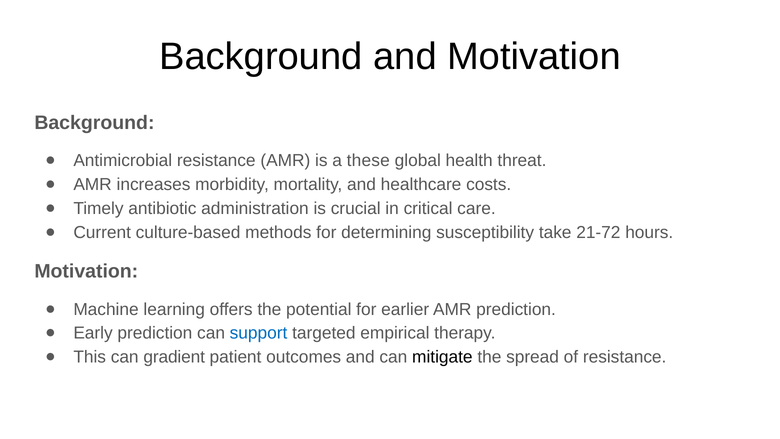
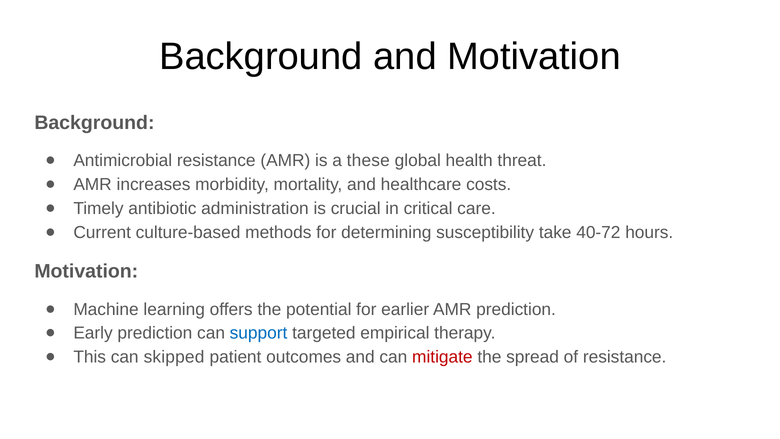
21-72: 21-72 -> 40-72 (598, 232)
gradient: gradient -> skipped (174, 357)
mitigate colour: black -> red (442, 357)
